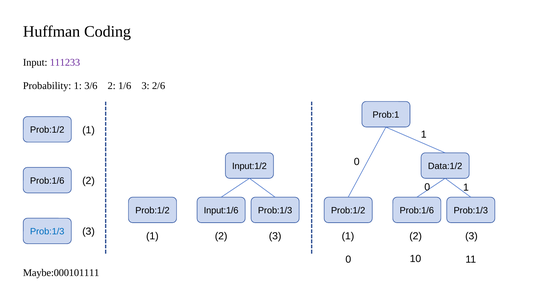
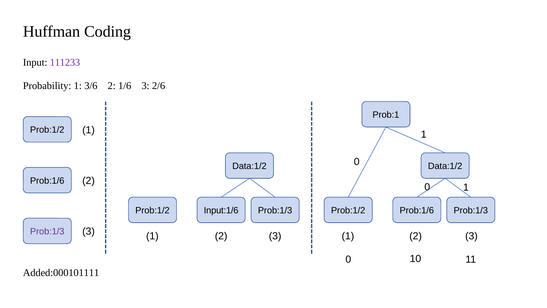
Input:1/2: Input:1/2 -> Data:1/2 (249, 166)
Prob:1/3 colour: blue -> purple (47, 231)
Maybe:000101111: Maybe:000101111 -> Added:000101111 (61, 272)
